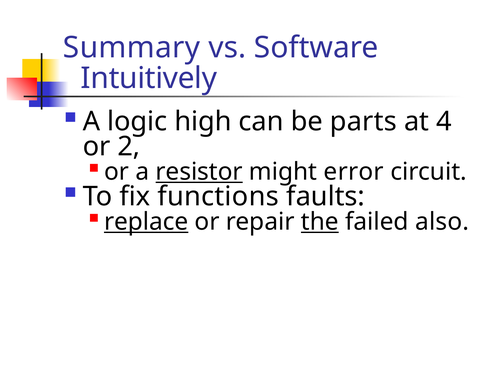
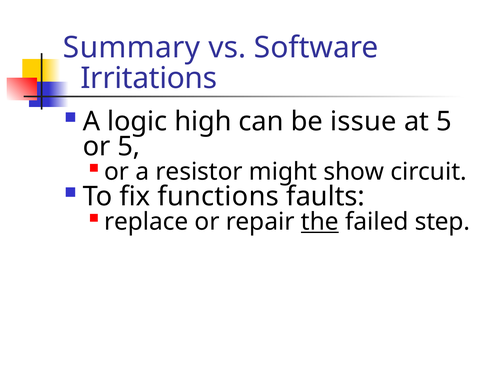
Intuitively: Intuitively -> Irritations (149, 78)
parts: parts -> issue (363, 122)
at 4: 4 -> 5 (444, 122)
or 2: 2 -> 5 (129, 146)
resistor underline: present -> none (199, 171)
error: error -> show (354, 171)
replace underline: present -> none (146, 221)
also: also -> step (442, 221)
